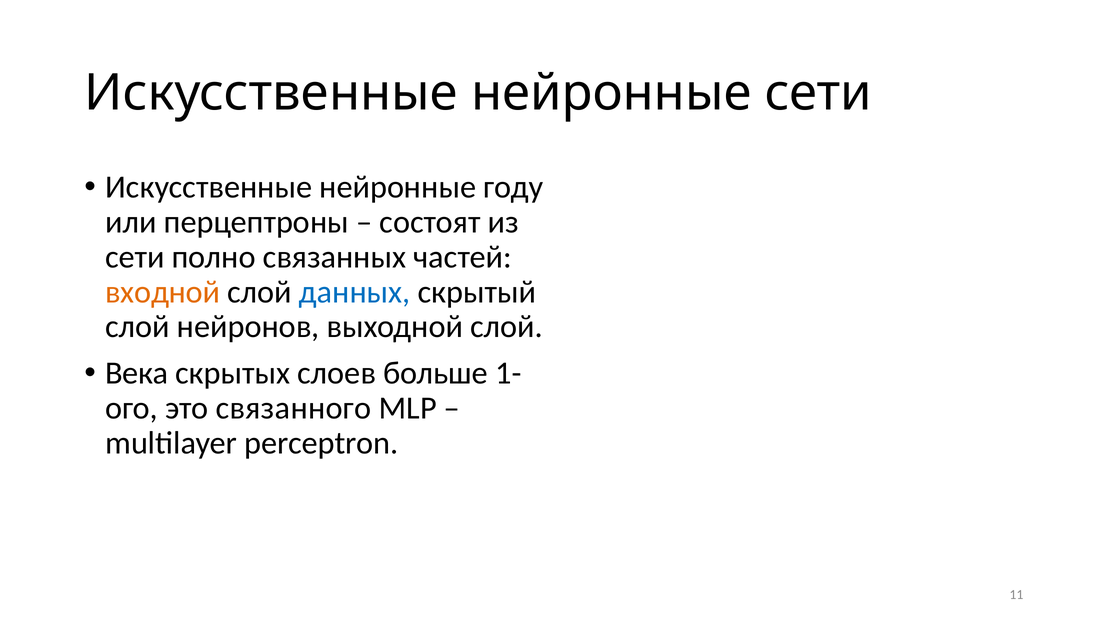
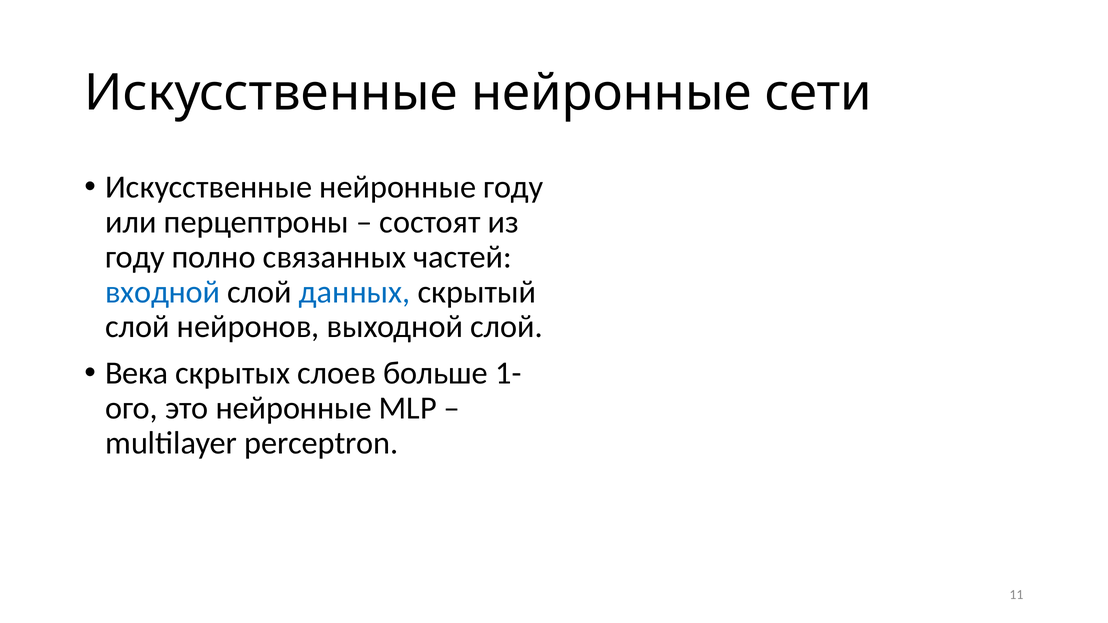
сети: сети -> году (135, 257)
входной colour: orange -> blue (163, 292)
это связанного: связанного -> нейронные (294, 408)
